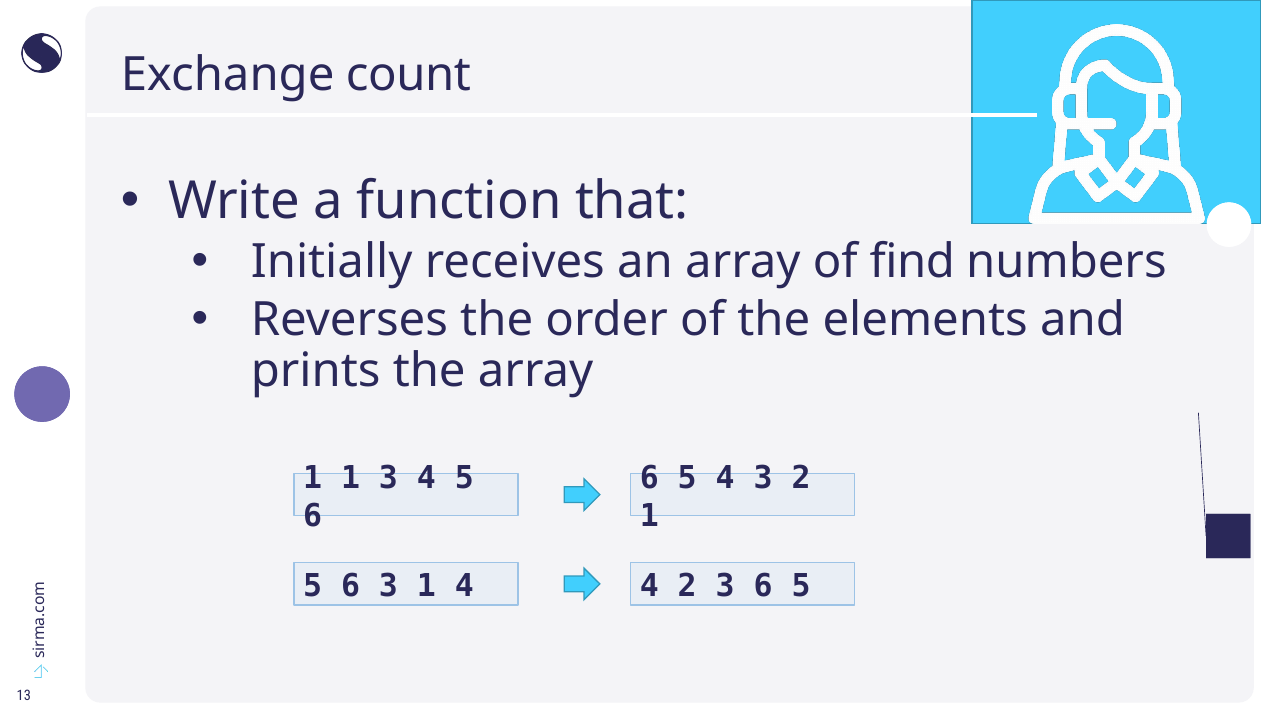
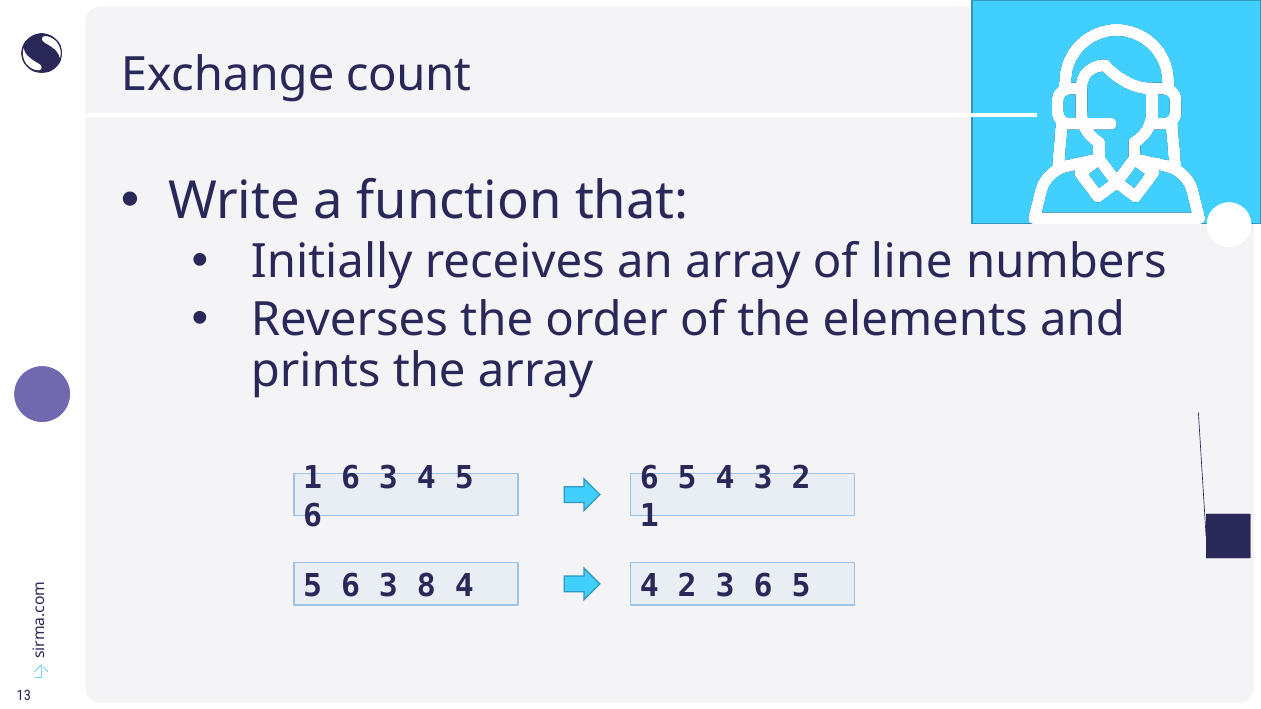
find: find -> line (912, 262)
1 1: 1 -> 6 (350, 478)
3 1: 1 -> 8 (426, 586)
